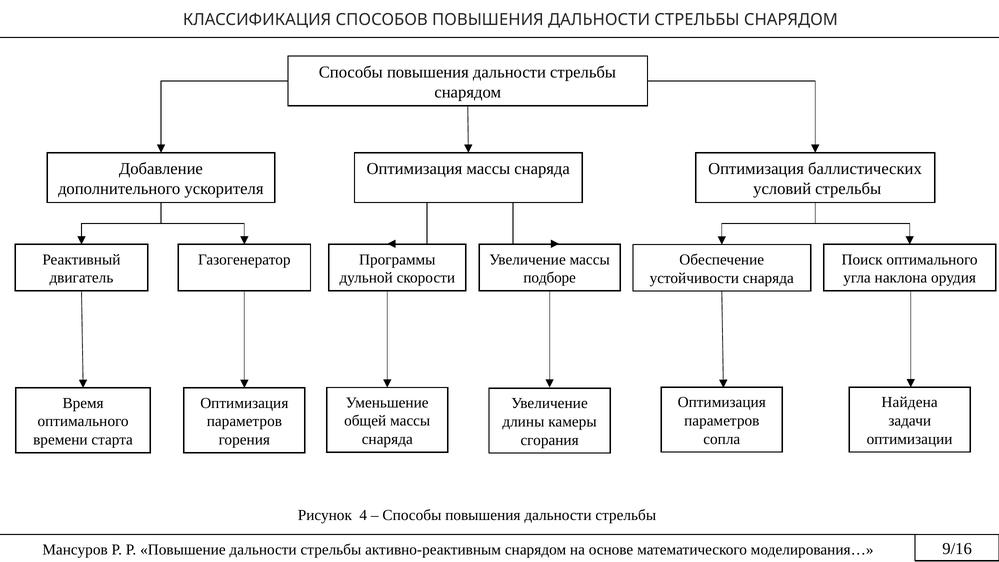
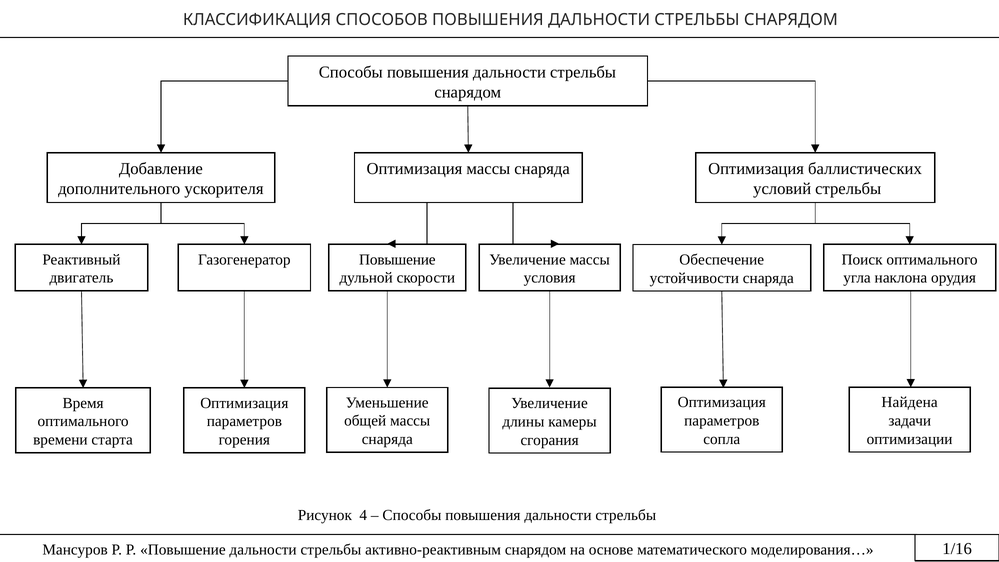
Программы: Программы -> Повышение (397, 260)
подборе: подборе -> условия (550, 278)
9/16: 9/16 -> 1/16 (957, 549)
